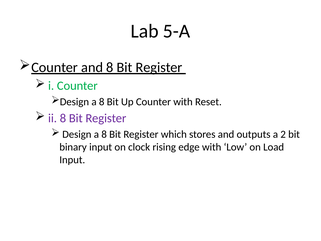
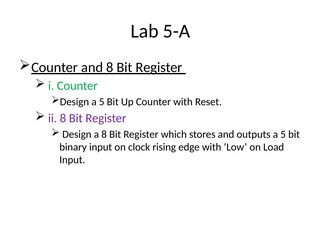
8: 8 -> 5 (102, 102)
outputs a 2: 2 -> 5 (283, 134)
